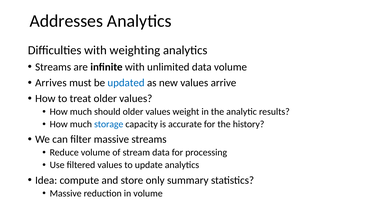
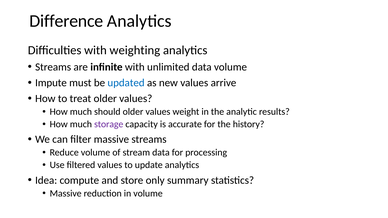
Addresses: Addresses -> Difference (66, 21)
Arrives: Arrives -> Impute (51, 83)
storage colour: blue -> purple (109, 124)
